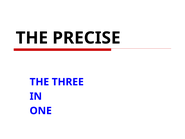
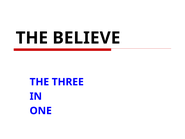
PRECISE: PRECISE -> BELIEVE (86, 38)
